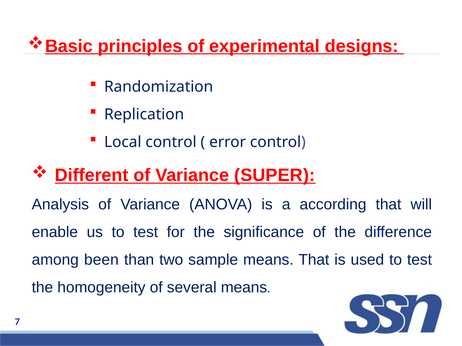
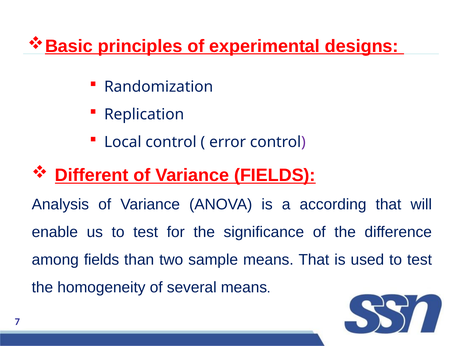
Variance SUPER: SUPER -> FIELDS (275, 175)
among been: been -> fields (102, 260)
